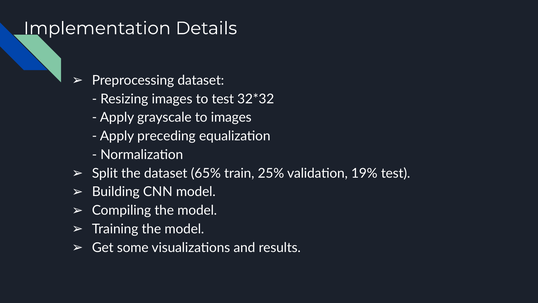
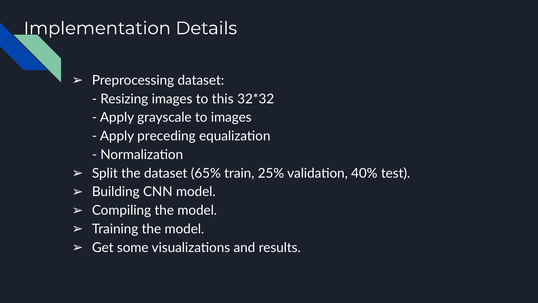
to test: test -> this (223, 99)
19%: 19% -> 40% (364, 173)
